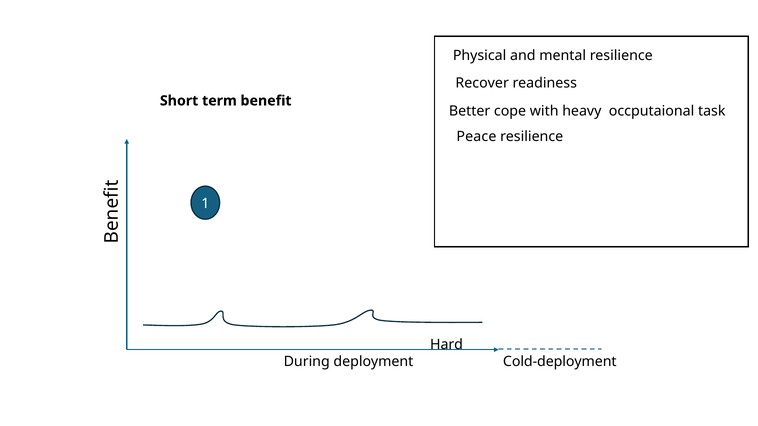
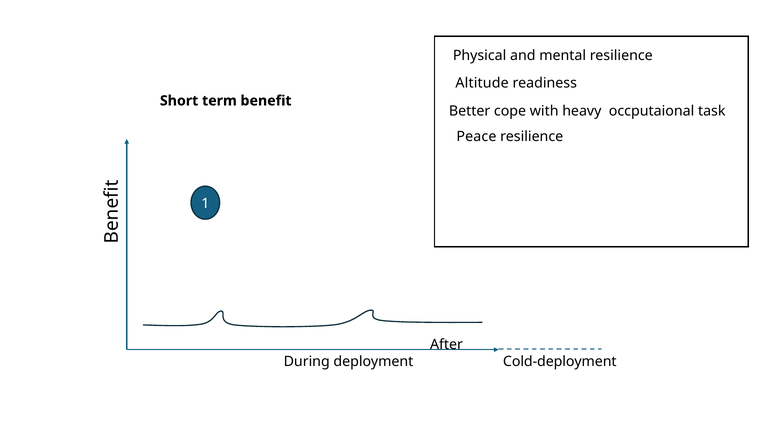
Recover: Recover -> Altitude (482, 83)
Hard: Hard -> After (446, 345)
